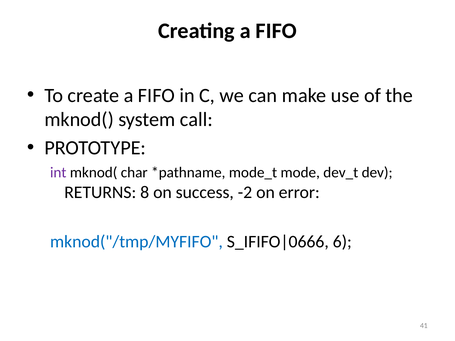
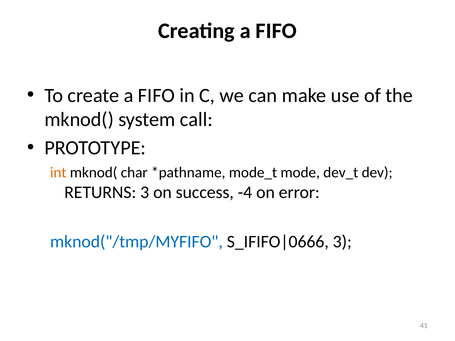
int colour: purple -> orange (58, 172)
RETURNS 8: 8 -> 3 (145, 192)
-2: -2 -> -4 (245, 192)
6: 6 -> 3 (342, 242)
